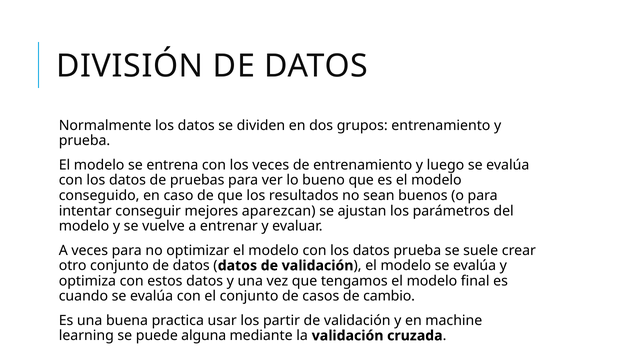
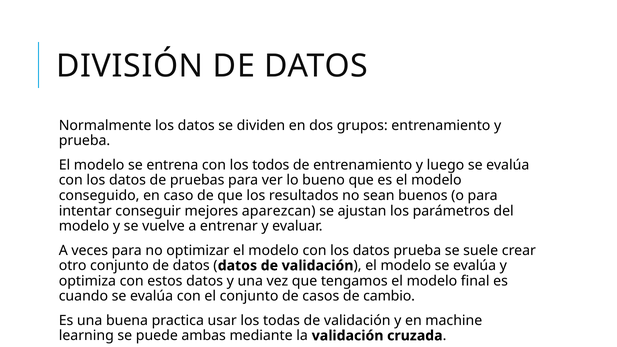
los veces: veces -> todos (271, 165)
partir: partir -> todas (282, 320)
alguna: alguna -> ambas (204, 336)
